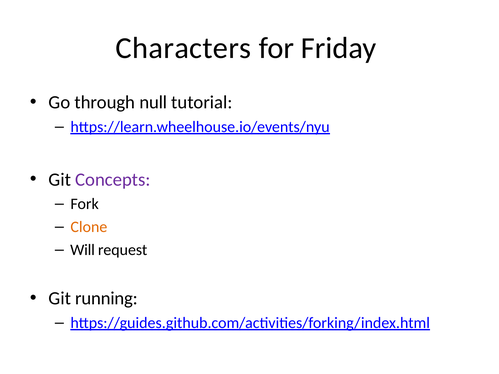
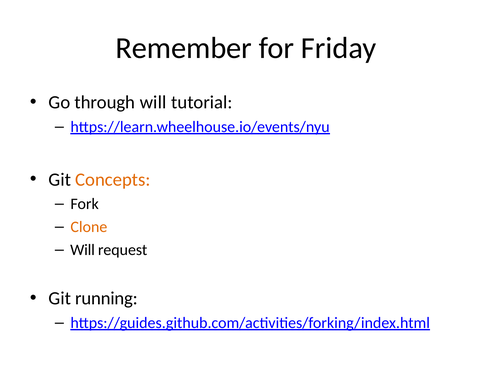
Characters: Characters -> Remember (184, 48)
through null: null -> will (153, 102)
Concepts colour: purple -> orange (113, 180)
